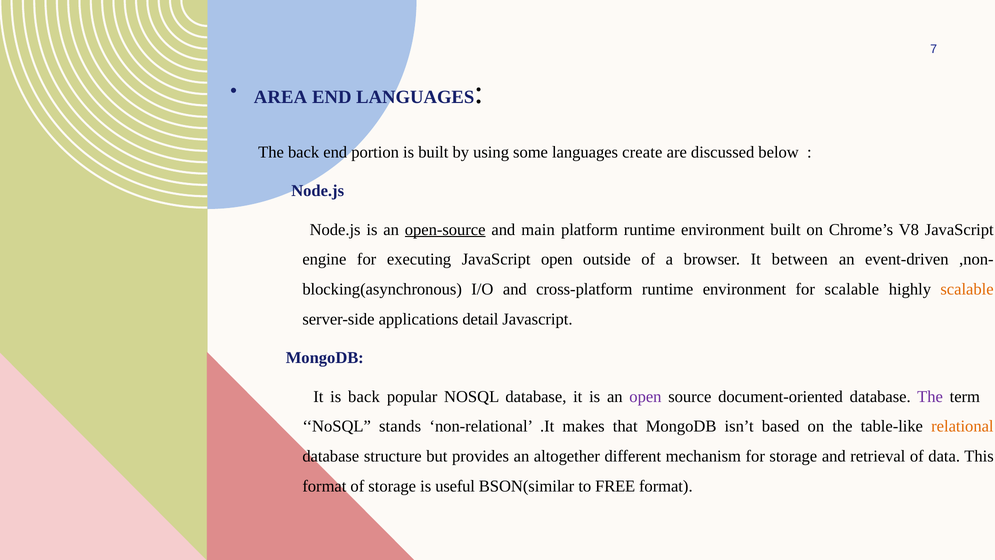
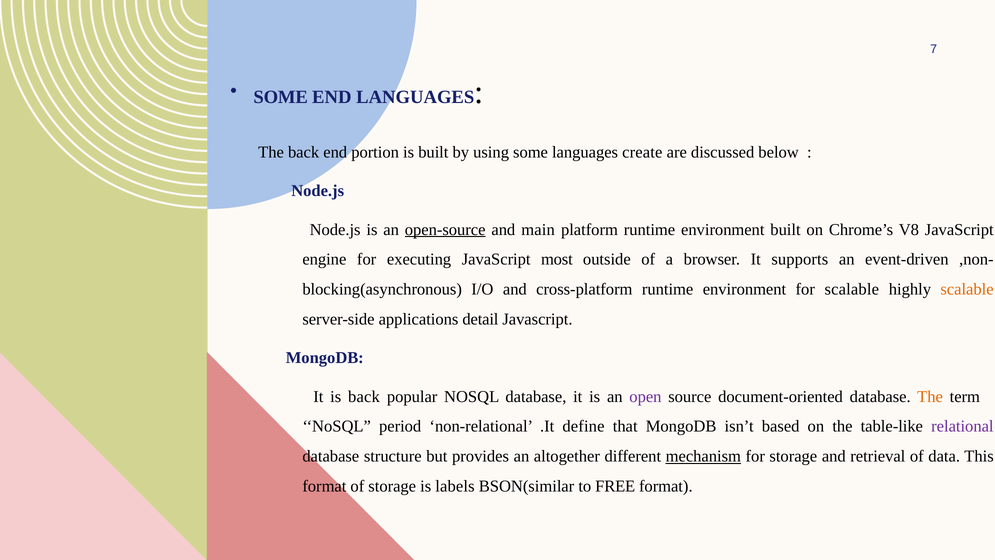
AREA: AREA -> SOME (281, 97)
JavaScript open: open -> most (557, 259)
between: between -> supports (800, 259)
The colour: purple -> orange (930, 396)
stands: stands -> period (400, 426)
makes: makes -> define (583, 426)
relational colour: orange -> purple (962, 426)
mechanism underline: none -> present (703, 456)
useful: useful -> labels (455, 486)
